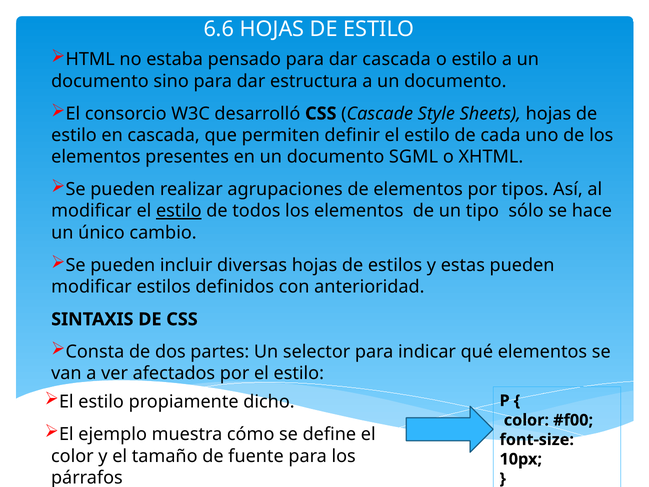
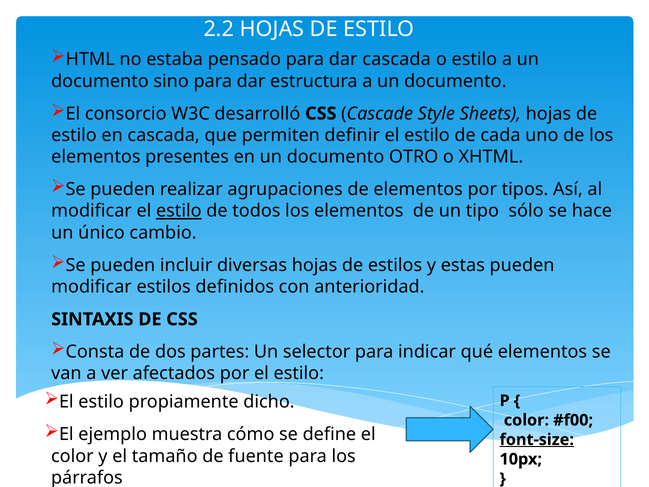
6.6: 6.6 -> 2.2 (219, 29)
SGML: SGML -> OTRO (414, 157)
font-size underline: none -> present (537, 439)
